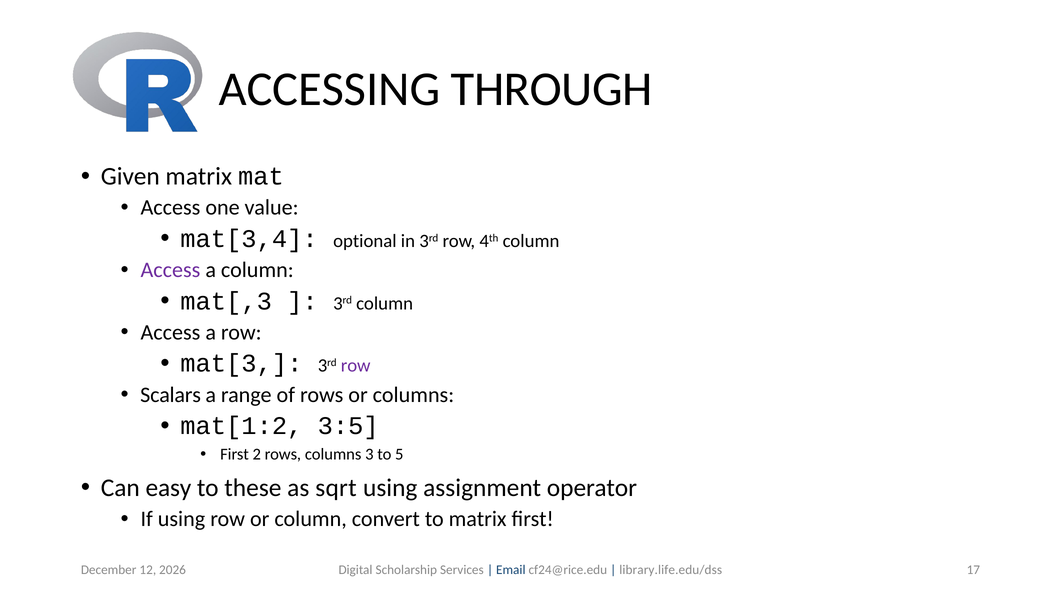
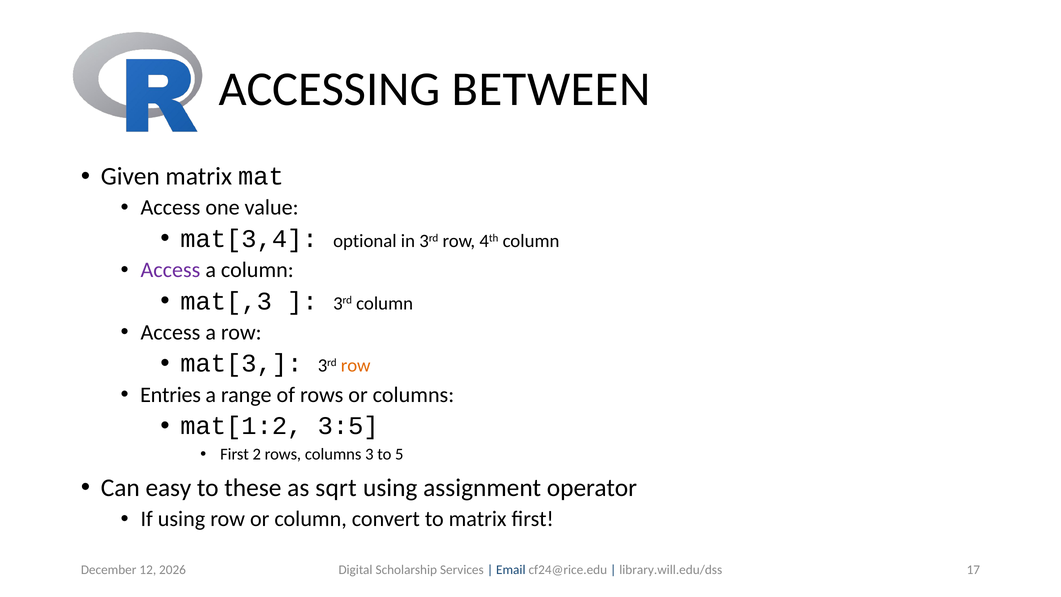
THROUGH: THROUGH -> BETWEEN (551, 89)
row colour: purple -> orange (356, 366)
Scalars: Scalars -> Entries (171, 395)
library.life.edu/dss: library.life.edu/dss -> library.will.edu/dss (671, 570)
